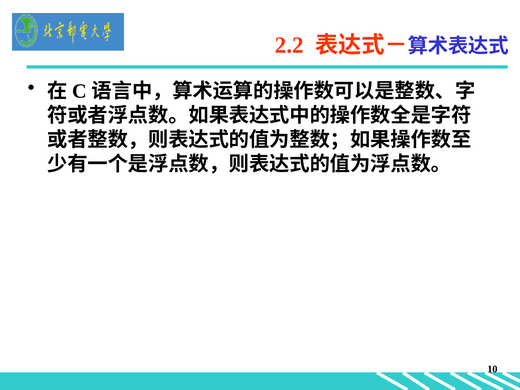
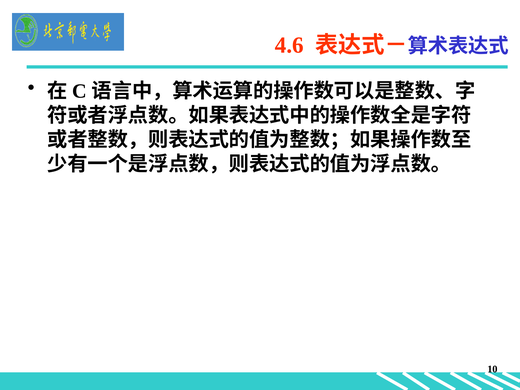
2.2: 2.2 -> 4.6 (289, 45)
